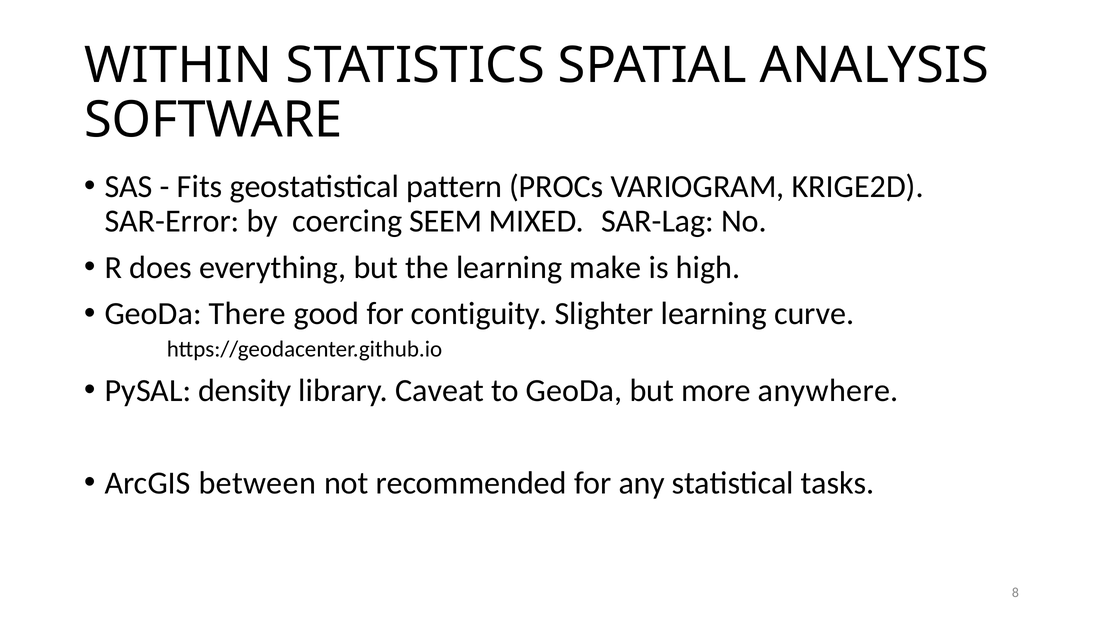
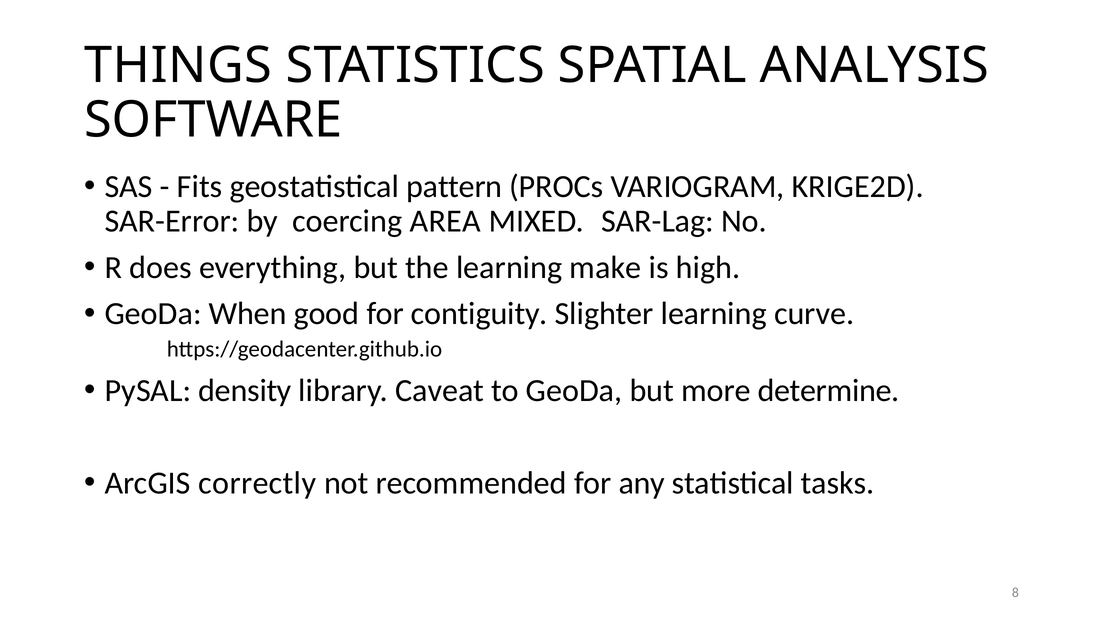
WITHIN: WITHIN -> THINGS (178, 65)
SEEM: SEEM -> AREA (445, 221)
There: There -> When (248, 313)
anywhere: anywhere -> determine (829, 390)
between: between -> correctly (257, 483)
